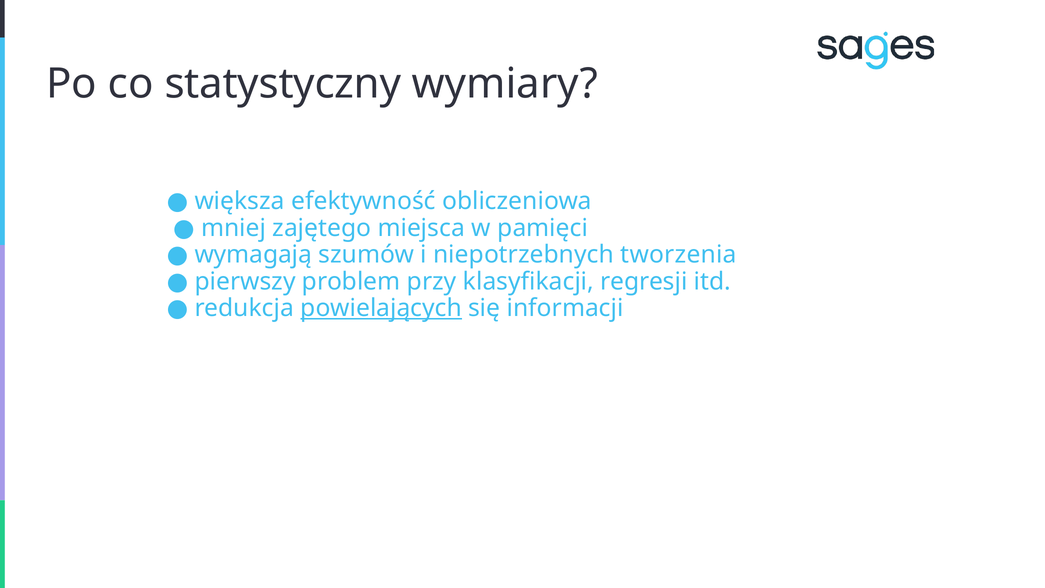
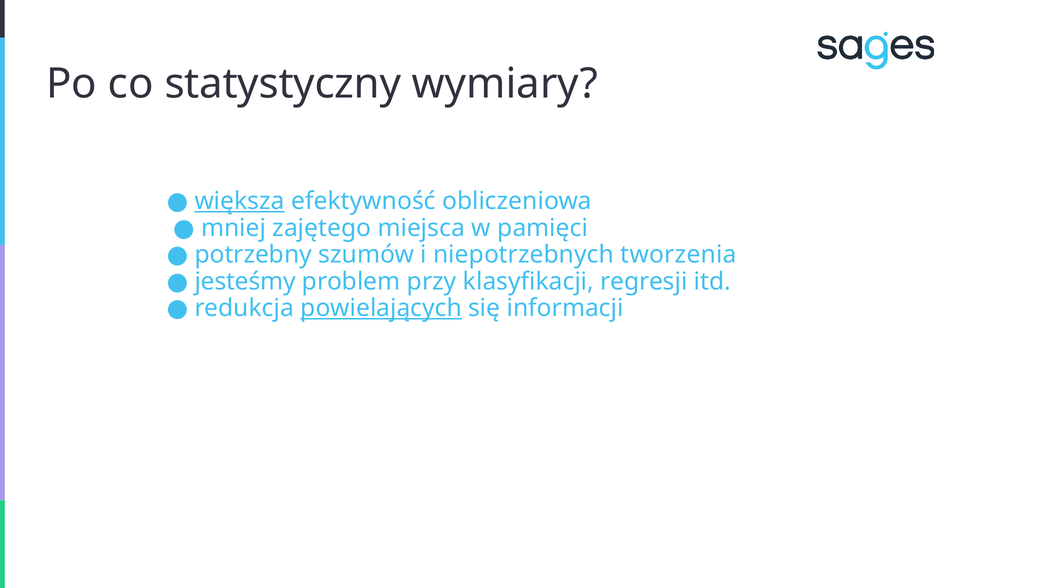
większa underline: none -> present (240, 201)
wymagają: wymagają -> potrzebny (253, 255)
pierwszy: pierwszy -> jesteśmy (245, 281)
